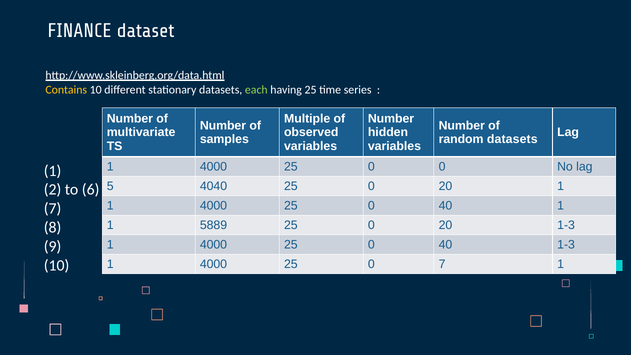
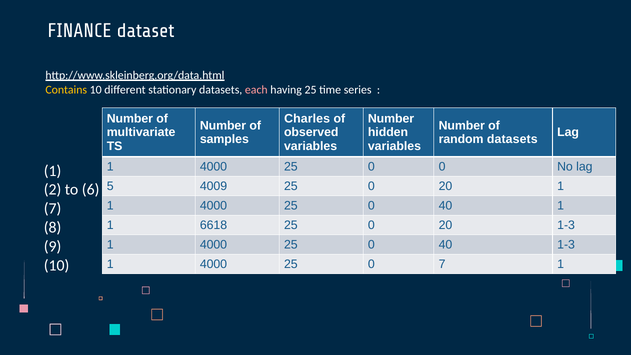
each colour: light green -> pink (256, 90)
Multiple: Multiple -> Charles (307, 119)
4040: 4040 -> 4009 (214, 186)
5889: 5889 -> 6618 (214, 225)
